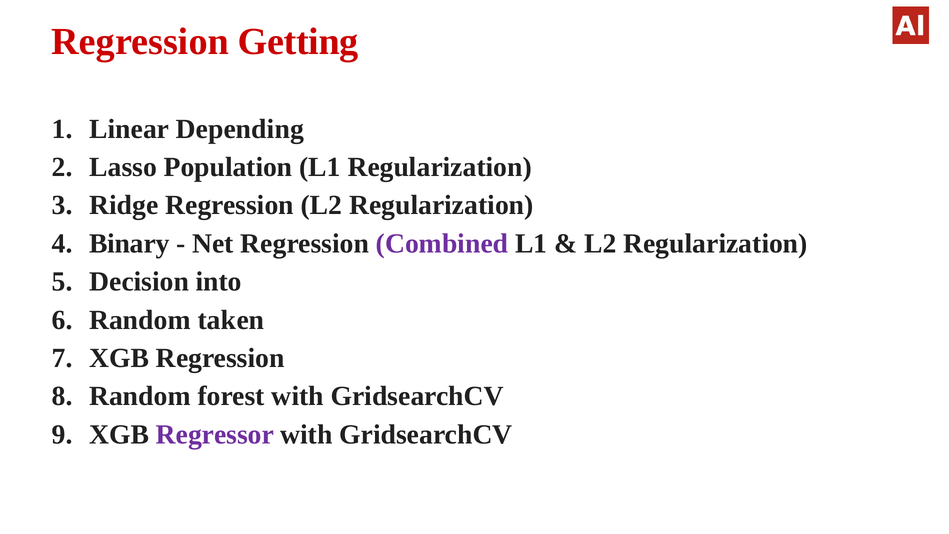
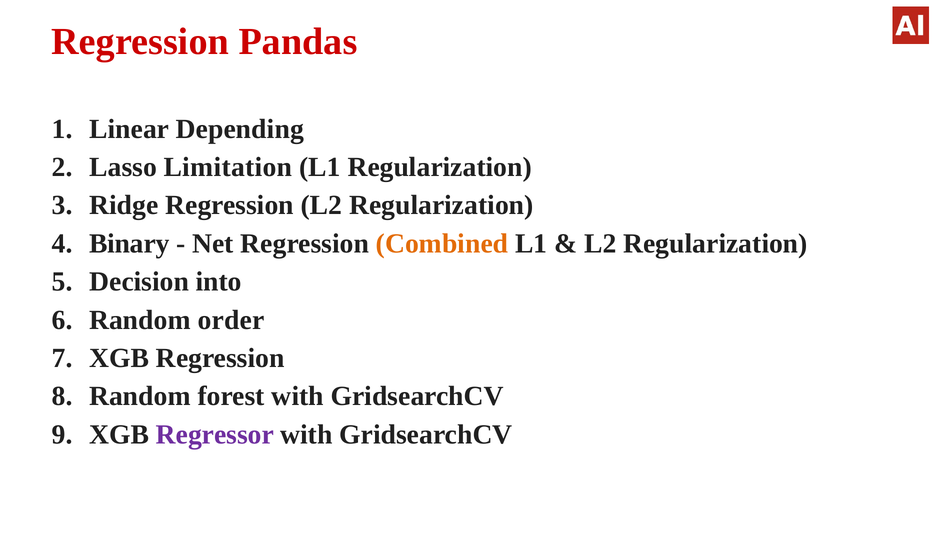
Getting: Getting -> Pandas (298, 42)
Population: Population -> Limitation (228, 167)
Combined colour: purple -> orange (442, 243)
taken: taken -> order (231, 320)
